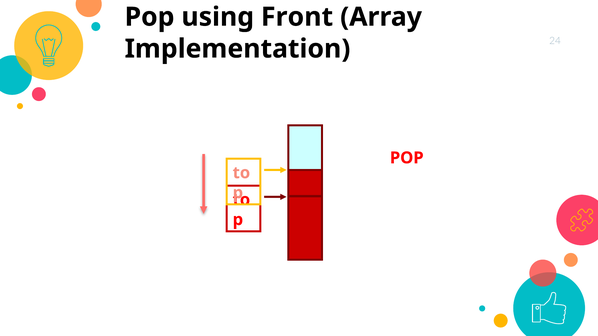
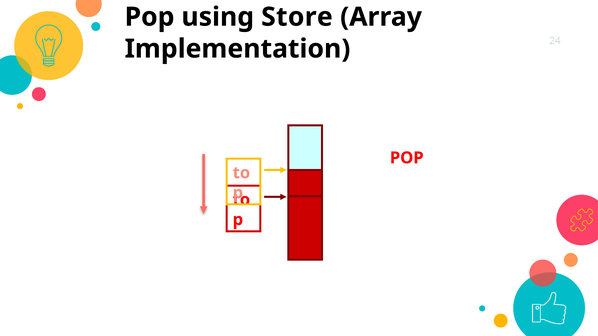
Front: Front -> Store (297, 17)
